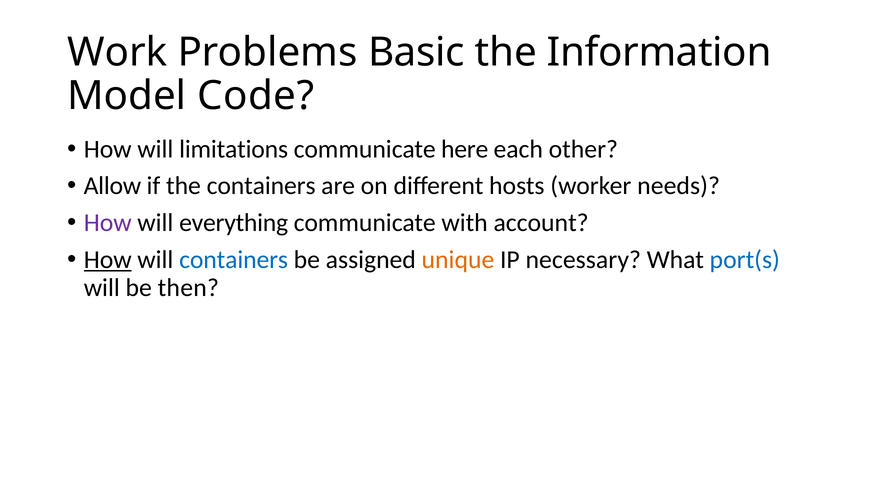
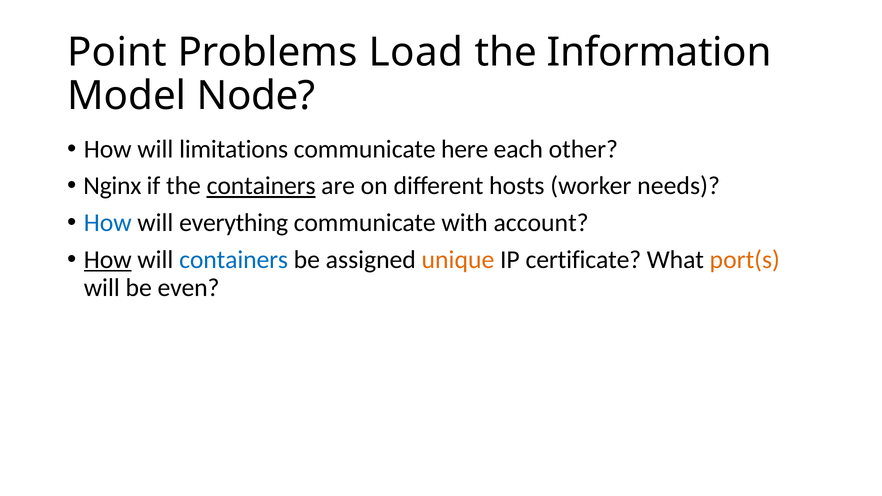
Work: Work -> Point (117, 52)
Basic: Basic -> Load (416, 52)
Code: Code -> Node (256, 96)
Allow: Allow -> Nginx (112, 186)
containers underline: none -> present (261, 186)
How colour: purple -> blue (108, 223)
necessary: necessary -> certificate (583, 260)
port(s colour: blue -> orange (745, 260)
then: then -> even (189, 288)
